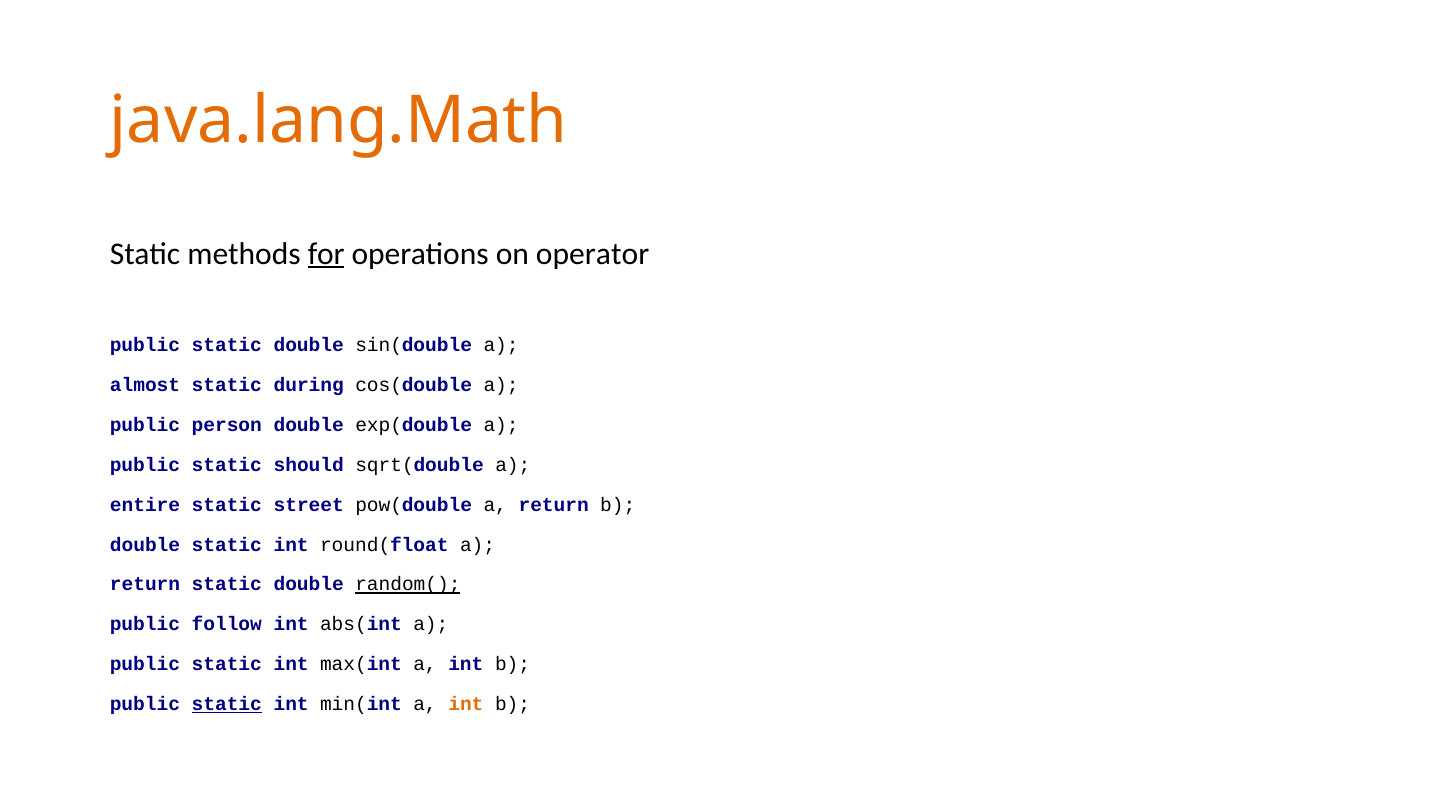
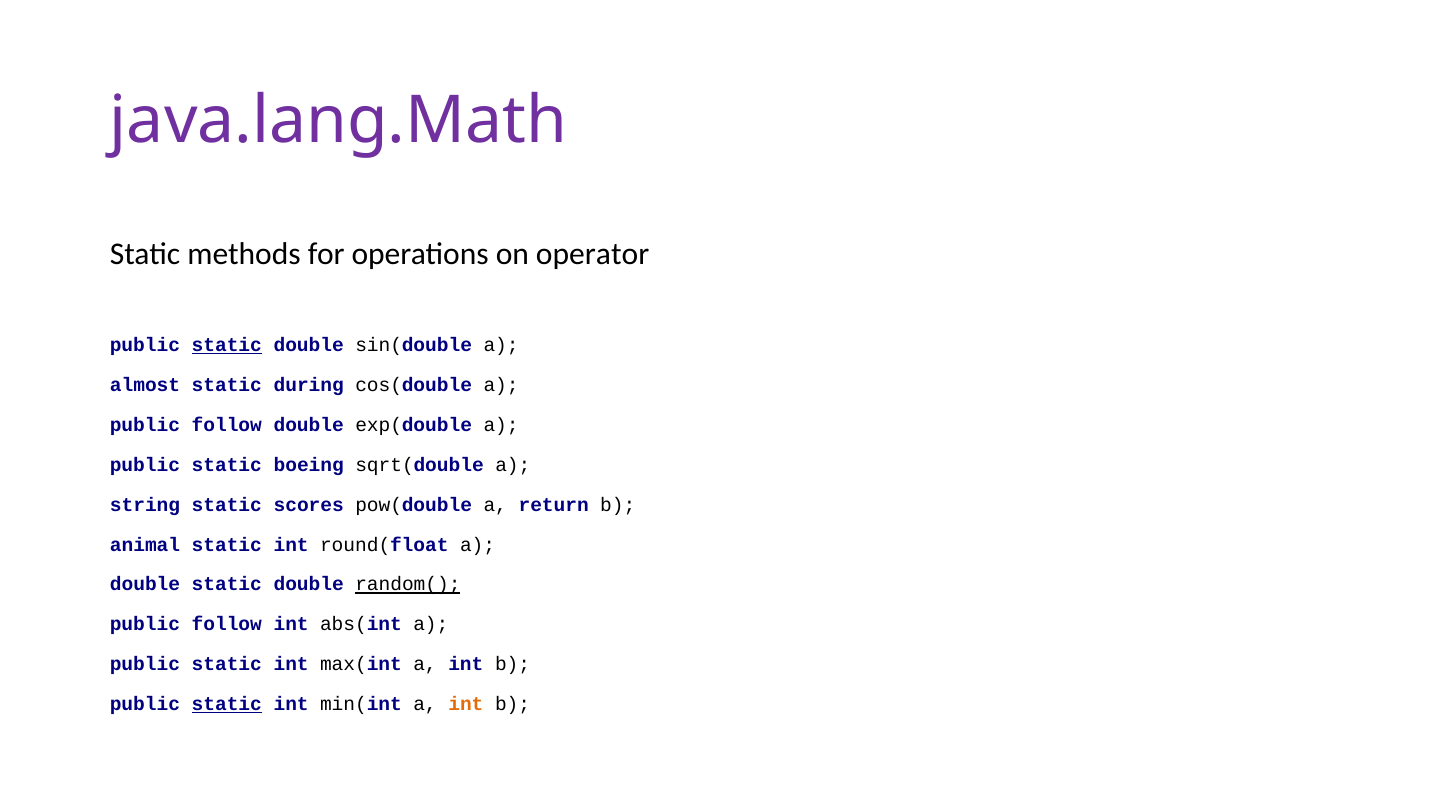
java.lang.Math colour: orange -> purple (339, 121)
for underline: present -> none (326, 254)
static underline: none -> present (227, 346)
person: person -> follow (227, 425)
should: should -> boeing (309, 465)
entire: entire -> string (145, 505)
street: street -> scores (309, 505)
double: double -> animal (145, 545)
return: return -> double (145, 585)
